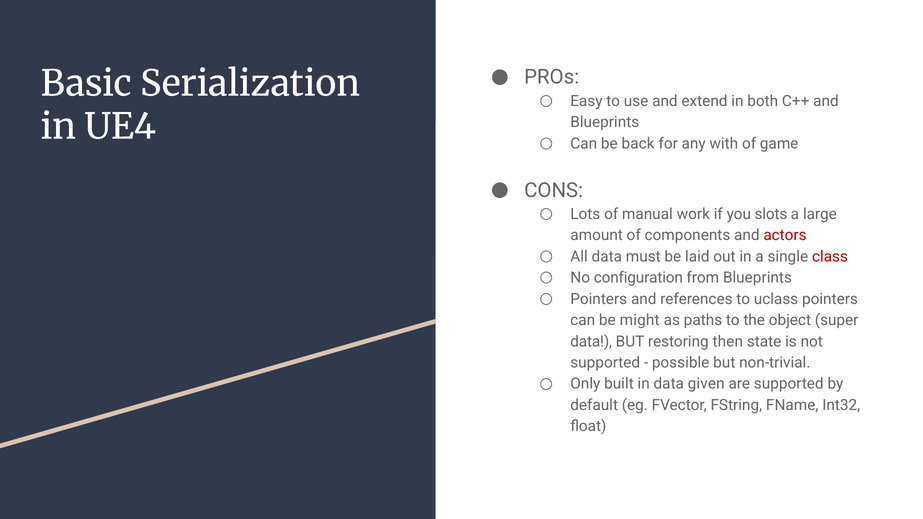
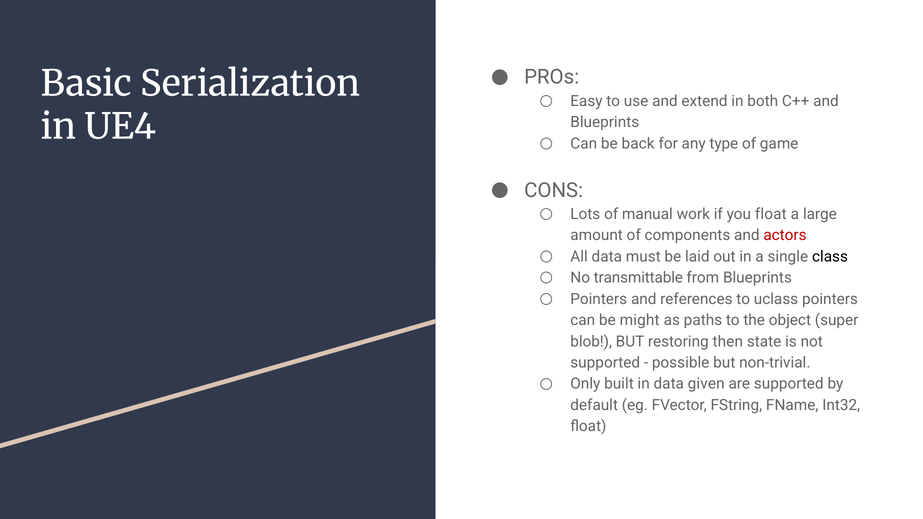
with: with -> type (724, 144)
you slots: slots -> float (771, 214)
class colour: red -> black (830, 257)
configuration: configuration -> transmittable (638, 278)
data: data -> blob (591, 342)
